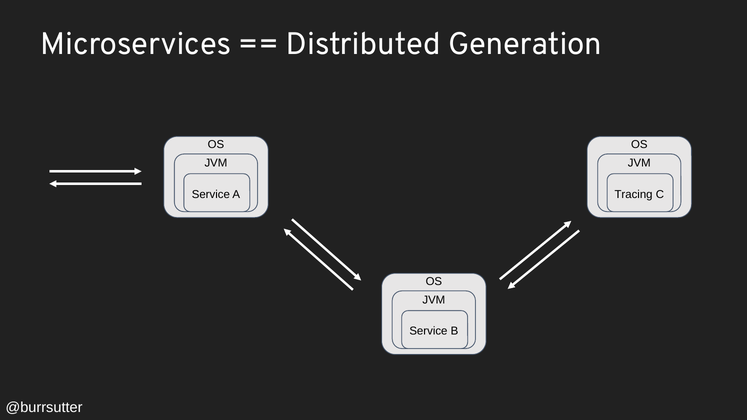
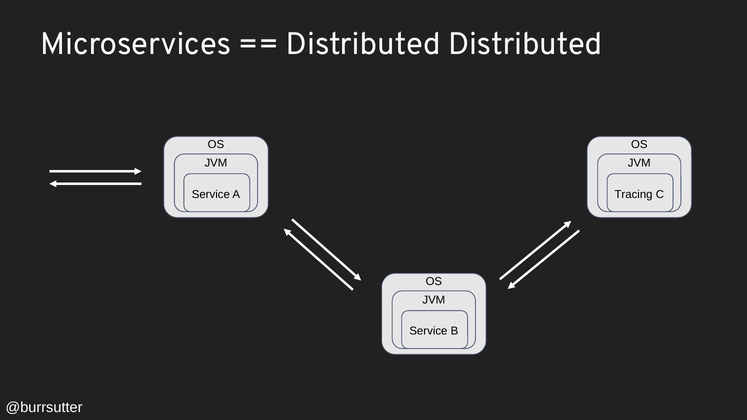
Distributed Generation: Generation -> Distributed (525, 44)
